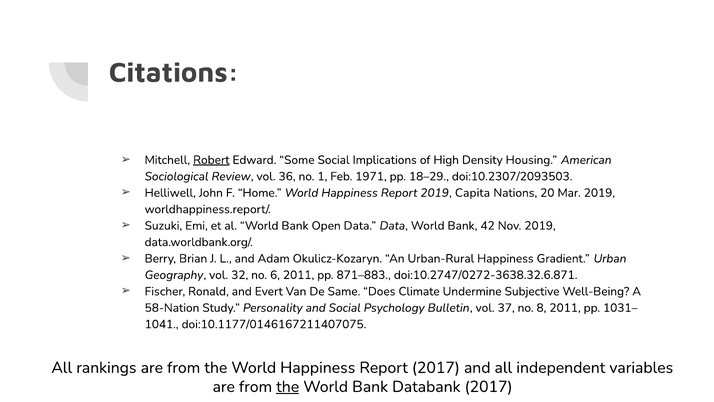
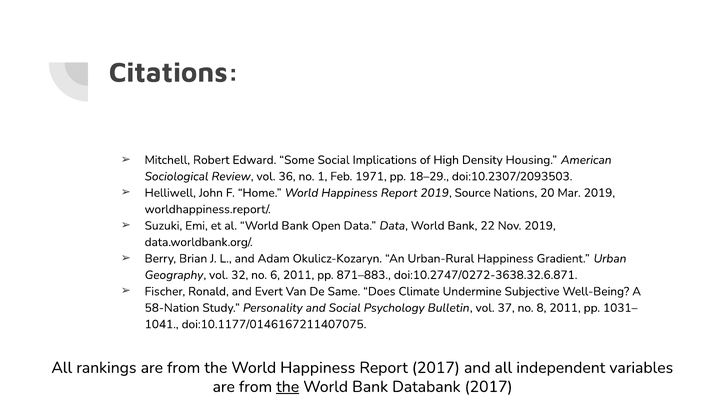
Robert underline: present -> none (211, 160)
Capita: Capita -> Source (473, 193)
42: 42 -> 22 (488, 225)
